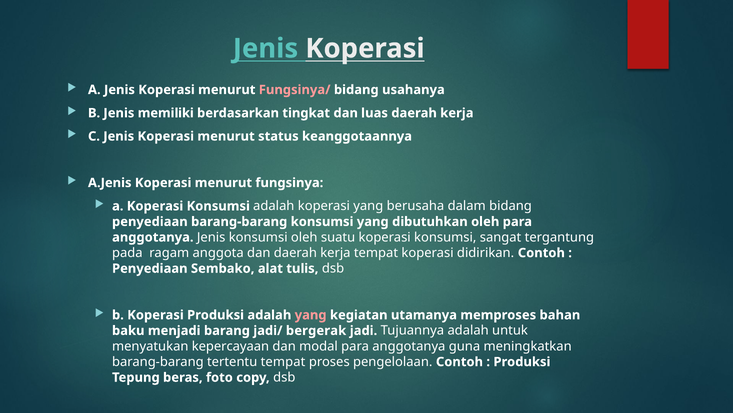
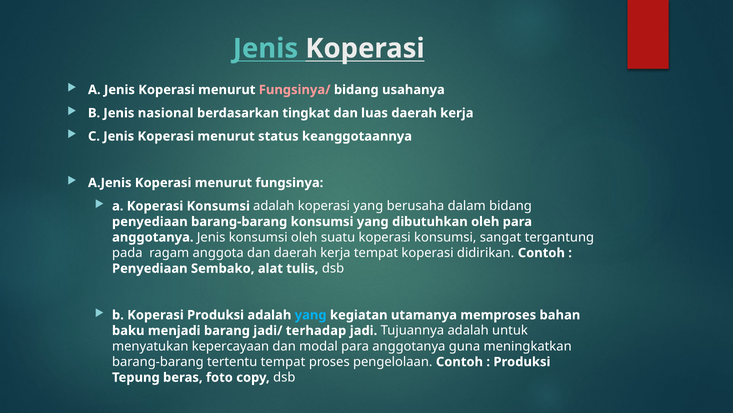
memiliki: memiliki -> nasional (166, 113)
yang colour: pink -> light blue (311, 315)
bergerak: bergerak -> terhadap (316, 330)
